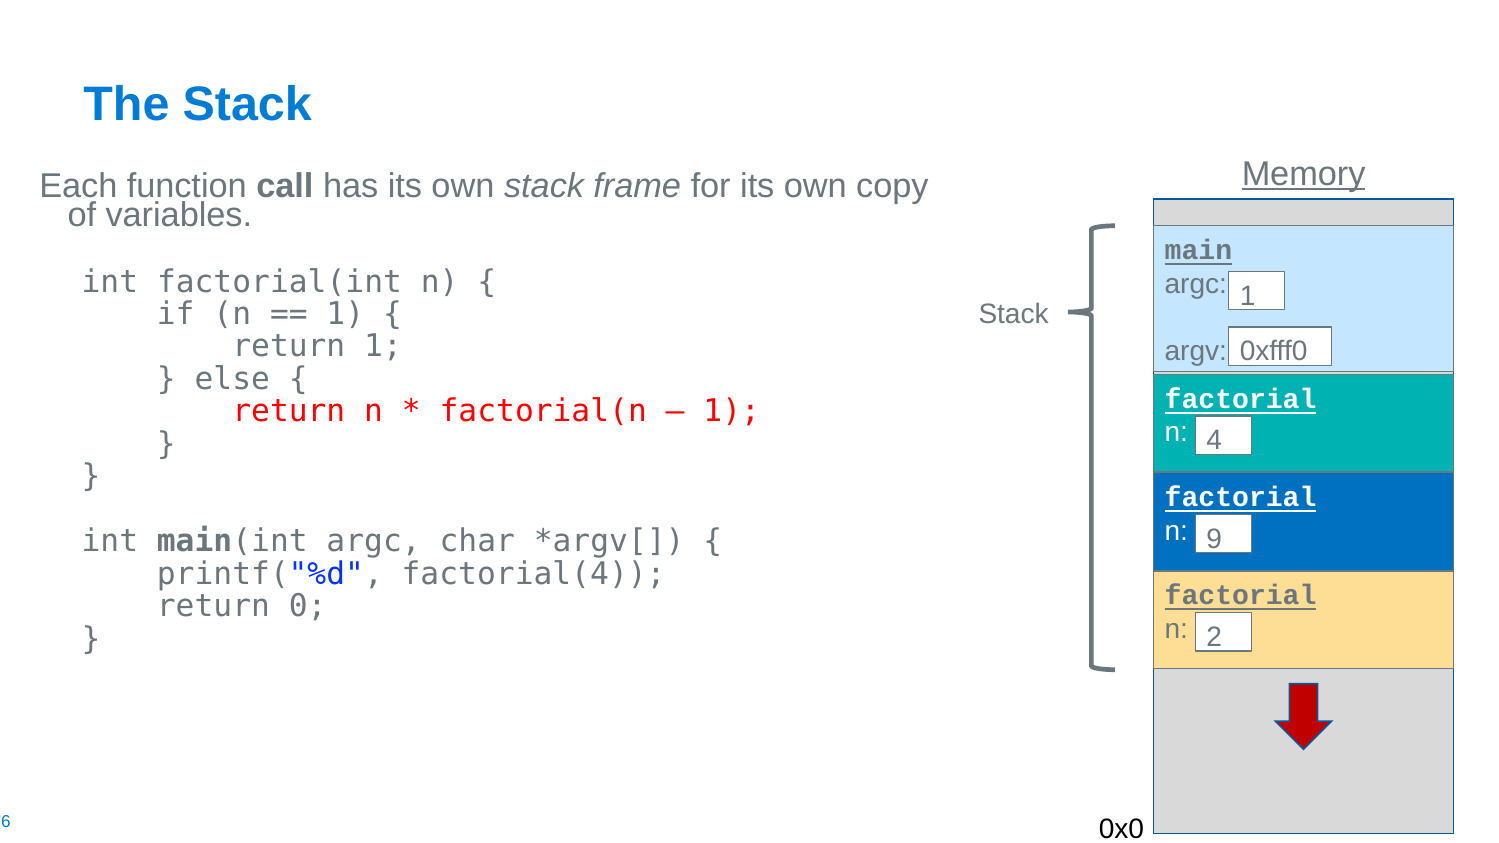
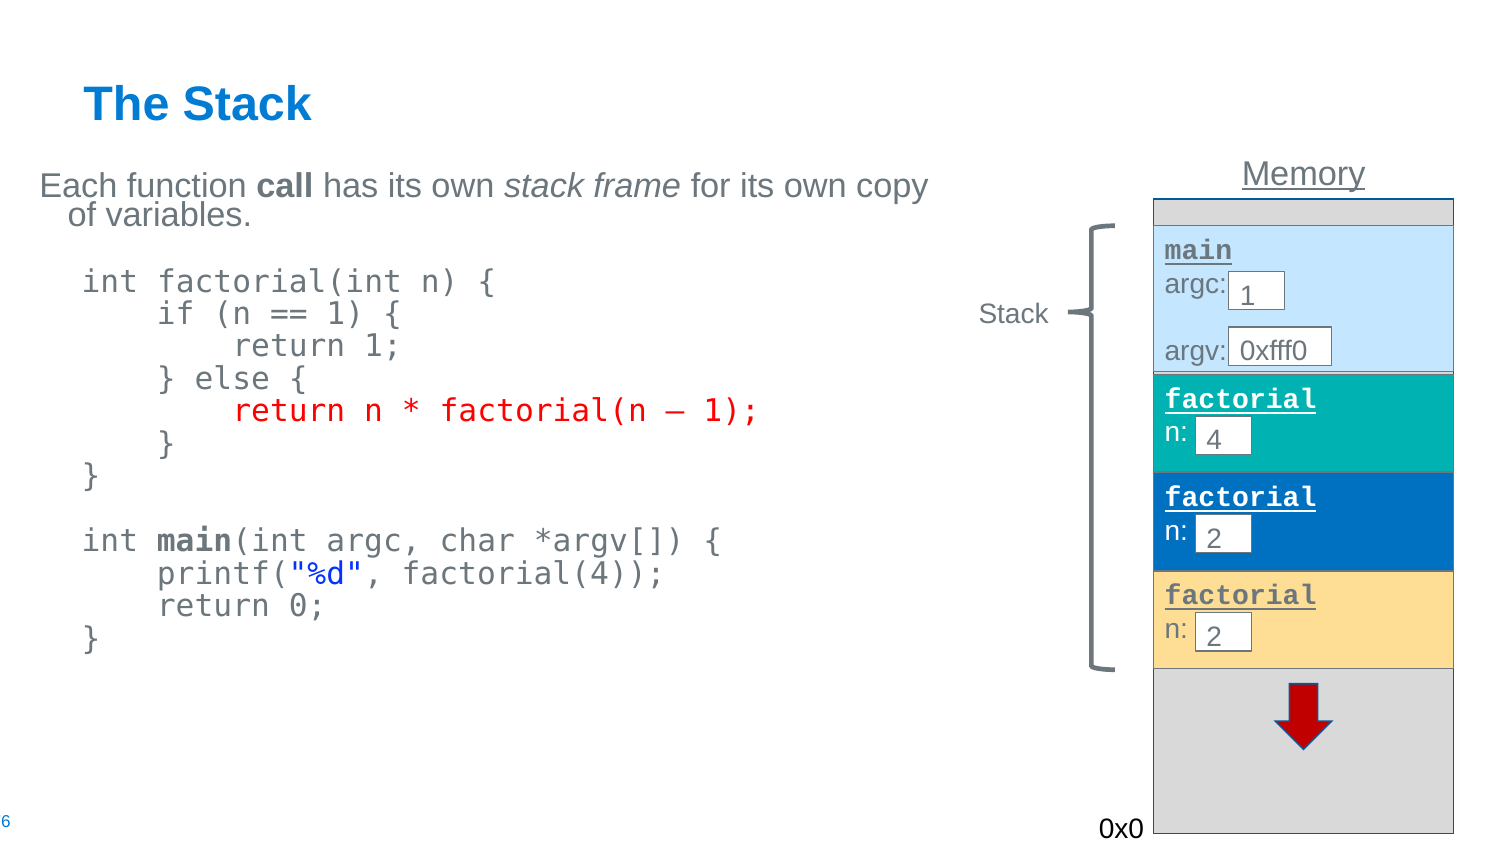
9: 9 -> 2 (1214, 539)
